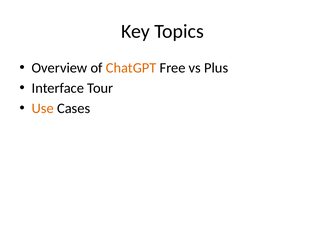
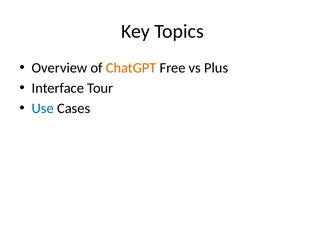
Use colour: orange -> blue (43, 109)
